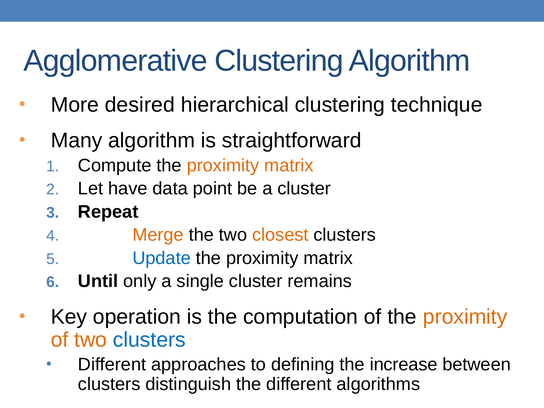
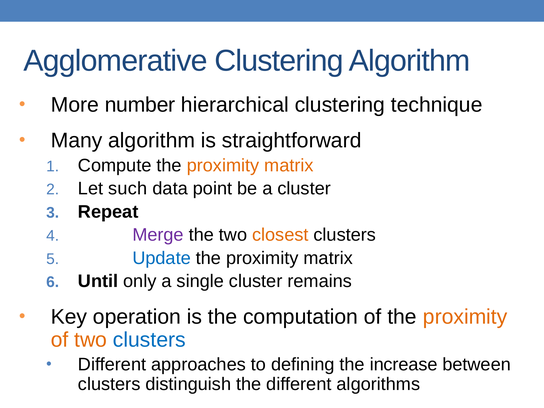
desired: desired -> number (140, 105)
have: have -> such (128, 189)
Merge colour: orange -> purple (158, 235)
